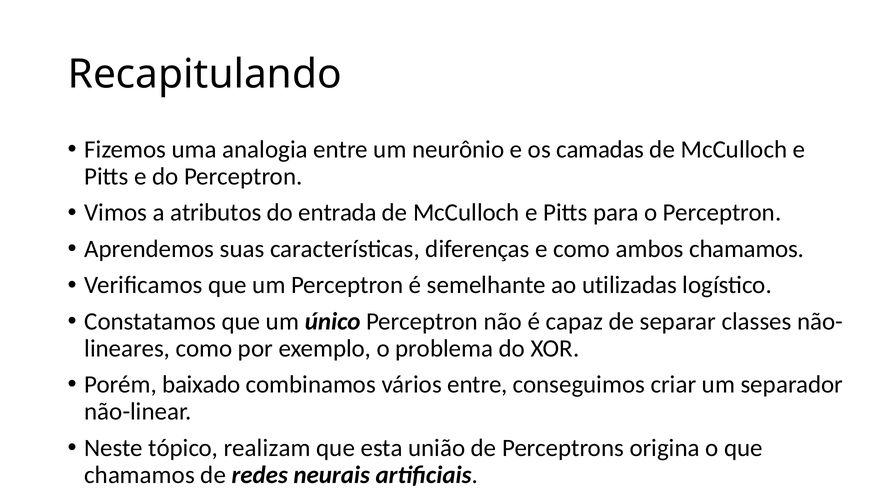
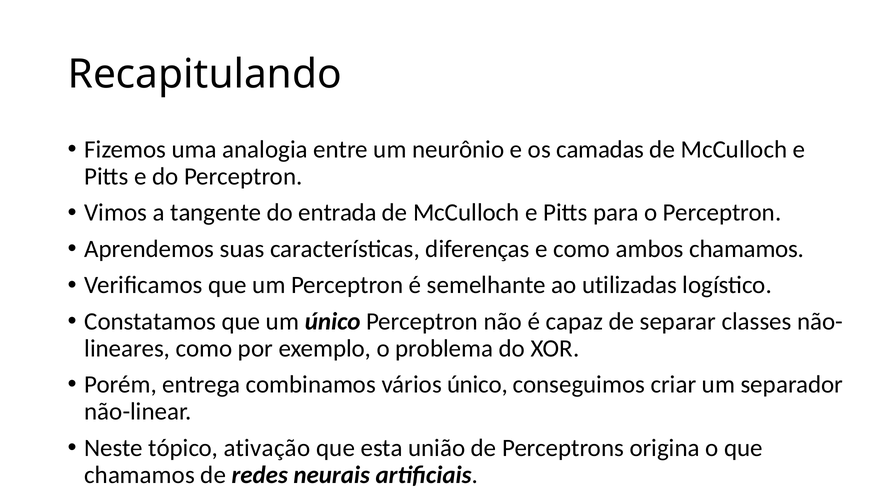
atributos: atributos -> tangente (216, 213)
baixado: baixado -> entrega (201, 385)
vários entre: entre -> único (477, 385)
realizam: realizam -> ativação (267, 448)
